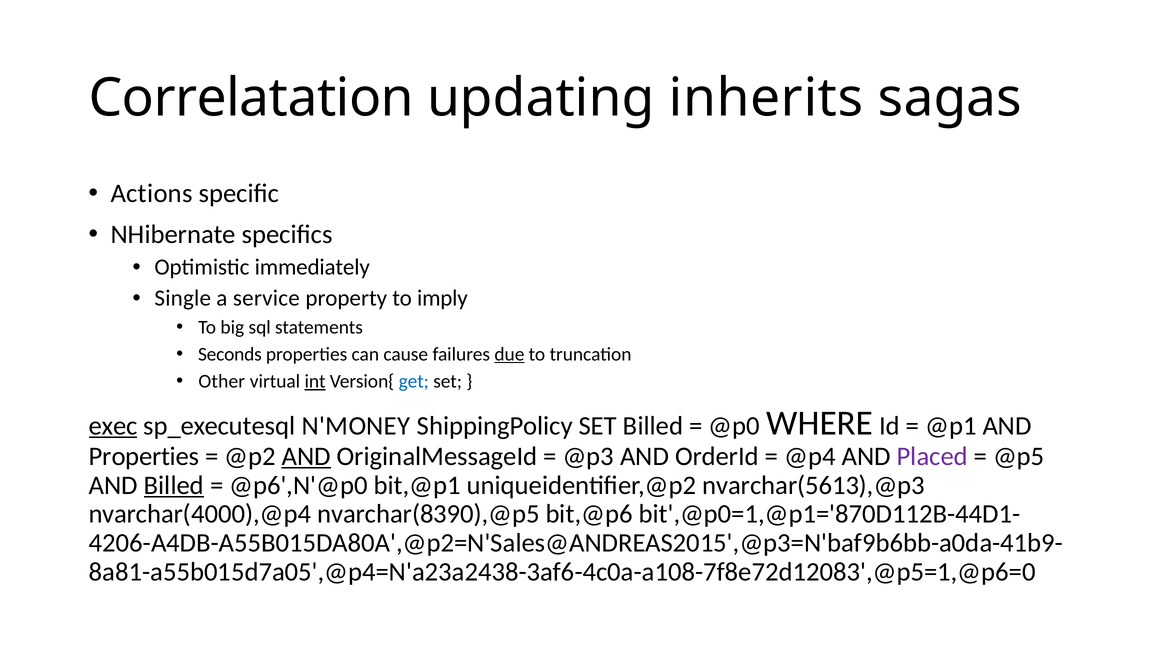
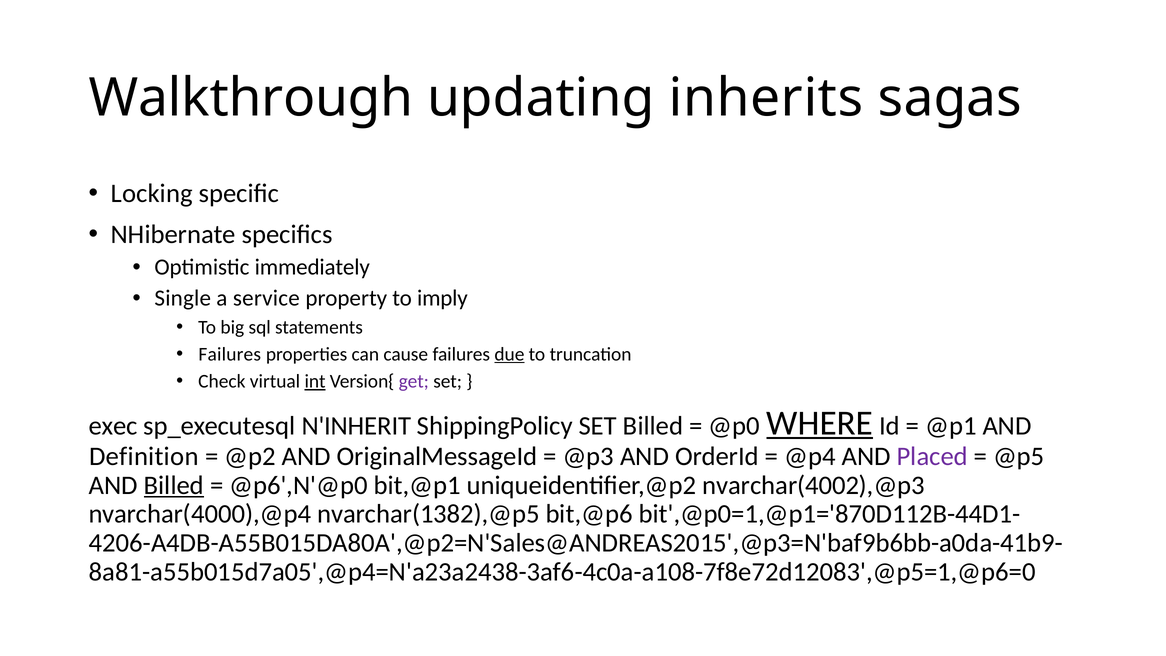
Correlatation: Correlatation -> Walkthrough (251, 98)
Actions: Actions -> Locking (152, 193)
Seconds: Seconds -> Failures (230, 354)
Other: Other -> Check (222, 381)
get colour: blue -> purple (414, 381)
exec underline: present -> none (113, 426)
N'MONEY: N'MONEY -> N'INHERIT (356, 426)
WHERE underline: none -> present (820, 423)
Properties: Properties -> Definition (144, 456)
AND underline: present -> none (306, 456)
nvarchar(5613),@p3: nvarchar(5613),@p3 -> nvarchar(4002),@p3 (814, 485)
nvarchar(8390),@p5: nvarchar(8390),@p5 -> nvarchar(1382),@p5 (428, 514)
